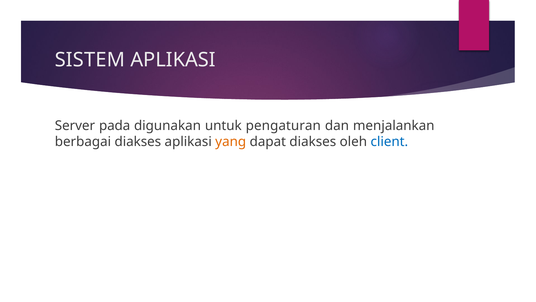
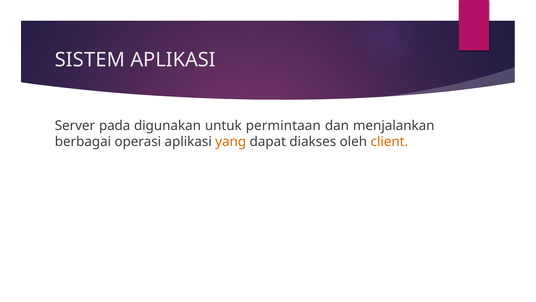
pengaturan: pengaturan -> permintaan (283, 125)
berbagai diakses: diakses -> operasi (138, 142)
client colour: blue -> orange (389, 142)
